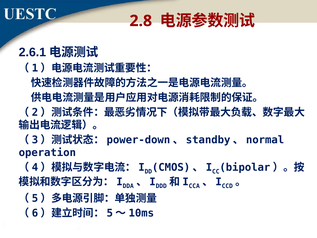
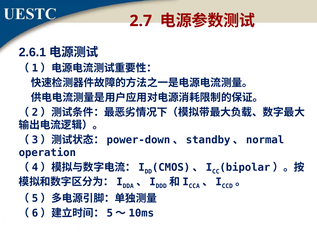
2.8: 2.8 -> 2.7 (141, 21)
